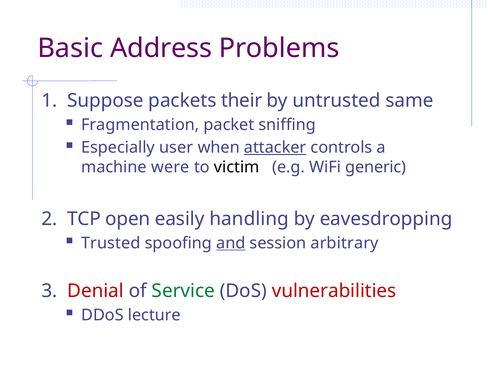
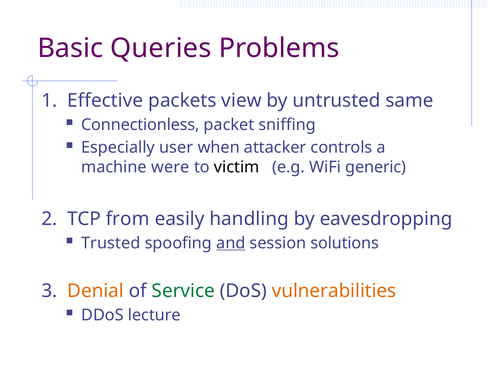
Address: Address -> Queries (161, 48)
Suppose: Suppose -> Effective (105, 101)
their: their -> view (242, 101)
Fragmentation: Fragmentation -> Connectionless (140, 125)
attacker underline: present -> none (275, 148)
open: open -> from (128, 219)
arbitrary: arbitrary -> solutions (345, 243)
Denial colour: red -> orange (96, 291)
vulnerabilities colour: red -> orange (334, 291)
